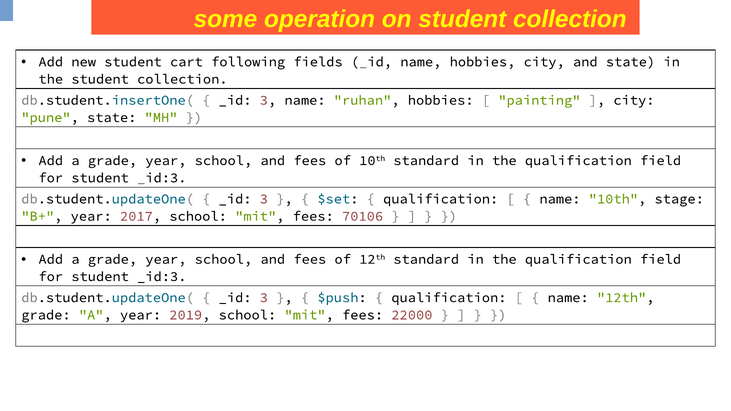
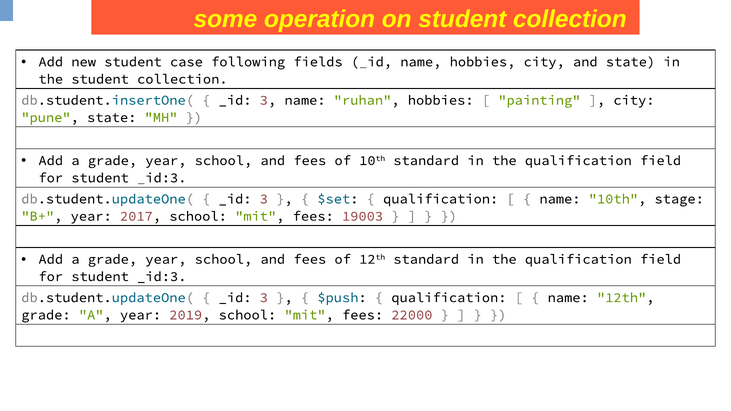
cart: cart -> case (186, 62)
70106: 70106 -> 19003 (363, 216)
